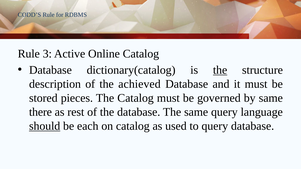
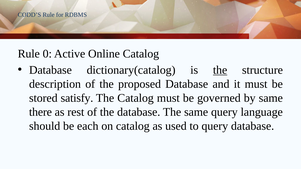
3: 3 -> 0 (47, 54)
achieved: achieved -> proposed (140, 84)
pieces: pieces -> satisfy (77, 98)
should underline: present -> none (45, 126)
